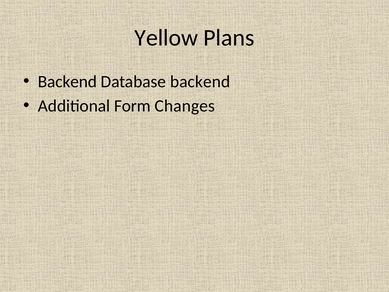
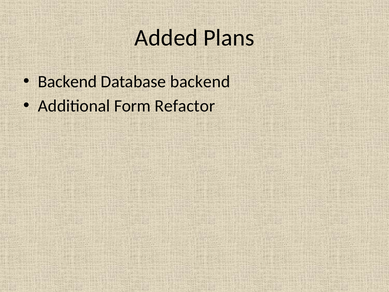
Yellow: Yellow -> Added (166, 38)
Changes: Changes -> Refactor (185, 106)
